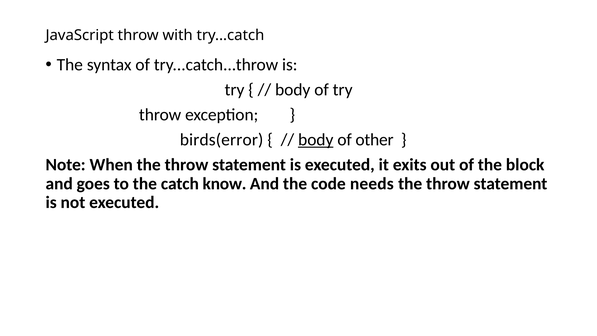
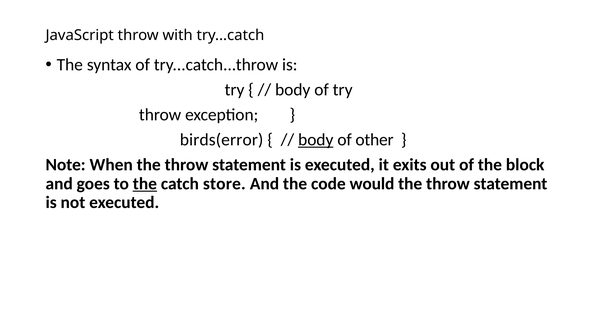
the underline: none -> present (145, 184)
know: know -> store (224, 184)
needs: needs -> would (372, 184)
